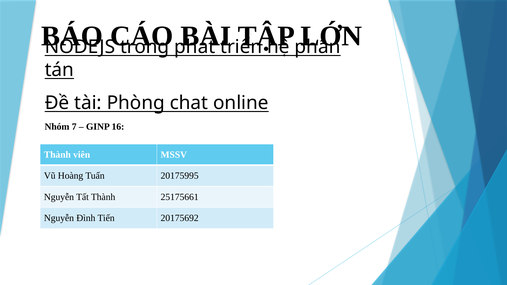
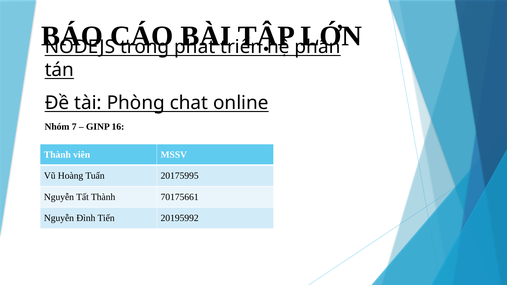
25175661: 25175661 -> 70175661 (180, 197)
20175692: 20175692 -> 20195992 (180, 218)
